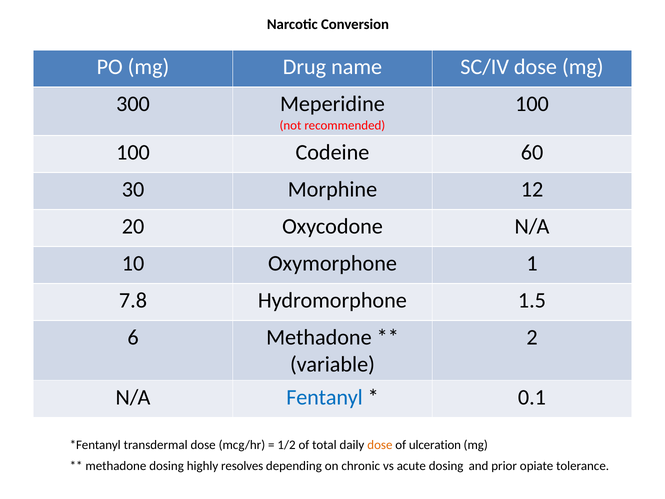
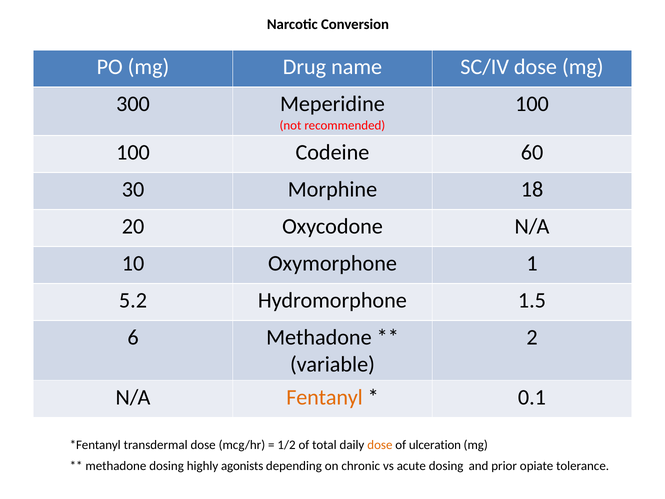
12: 12 -> 18 (532, 190)
7.8: 7.8 -> 5.2 (133, 300)
Fentanyl colour: blue -> orange (325, 397)
resolves: resolves -> agonists (242, 466)
